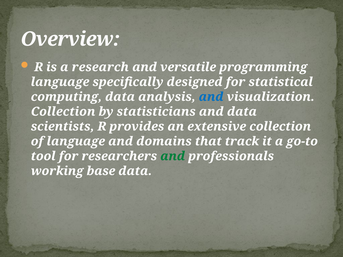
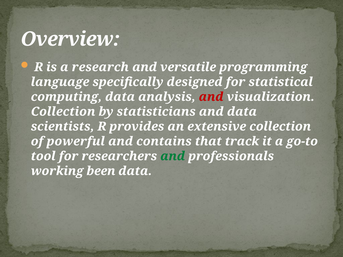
and colour: blue -> red (211, 97)
of language: language -> powerful (76, 141)
domains: domains -> contains (164, 141)
base: base -> been (101, 171)
